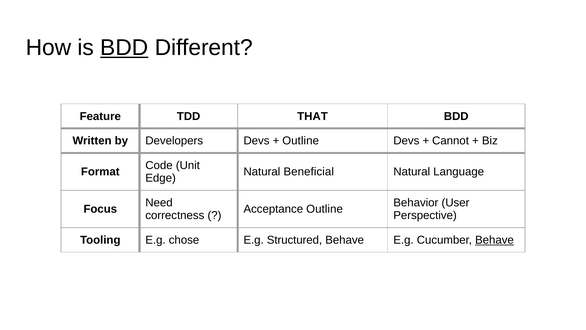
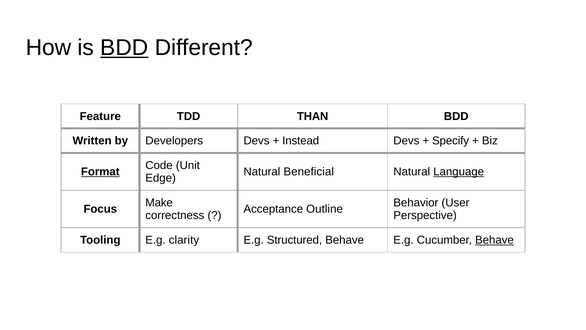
THAT: THAT -> THAN (313, 116)
Outline: Outline -> Instead (301, 141)
Cannot: Cannot -> Specify (451, 141)
Format underline: none -> present (100, 172)
Language underline: none -> present (459, 172)
Need: Need -> Make (159, 203)
chose: chose -> clarity (184, 240)
